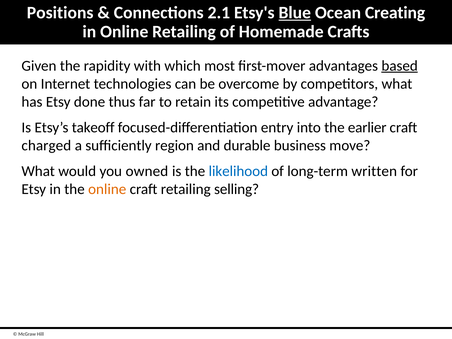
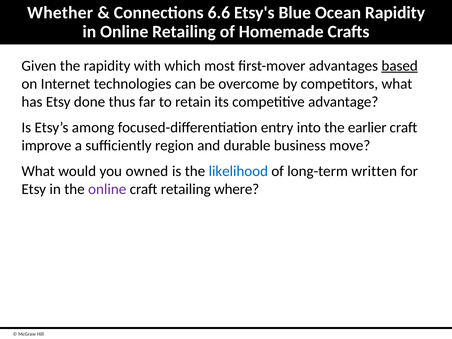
Positions: Positions -> Whether (60, 13)
2.1: 2.1 -> 6.6 (219, 13)
Blue underline: present -> none (295, 13)
Ocean Creating: Creating -> Rapidity (395, 13)
takeoff: takeoff -> among (93, 128)
charged: charged -> improve (46, 146)
online colour: orange -> purple (107, 189)
selling: selling -> where (237, 189)
